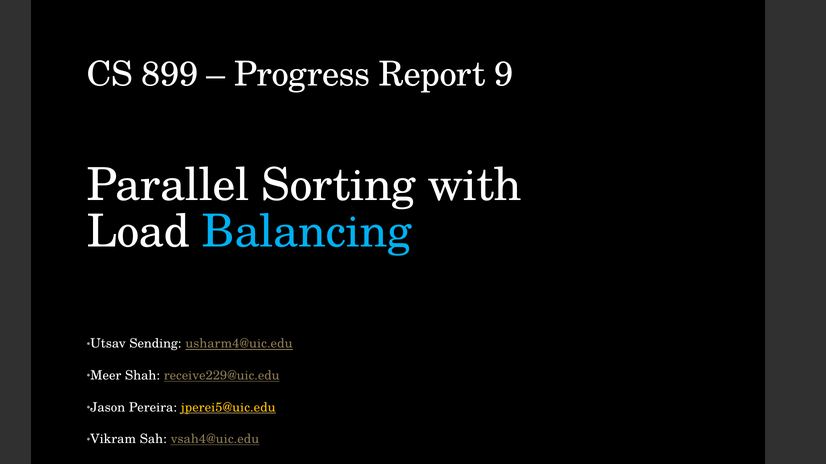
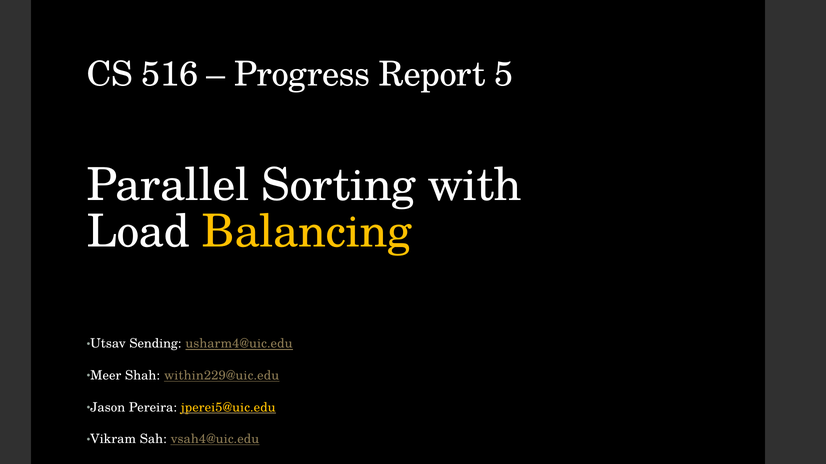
899: 899 -> 516 (170, 75)
9: 9 -> 5 (504, 75)
Balancing colour: light blue -> yellow (307, 232)
receive229@uic.edu: receive229@uic.edu -> within229@uic.edu (222, 376)
